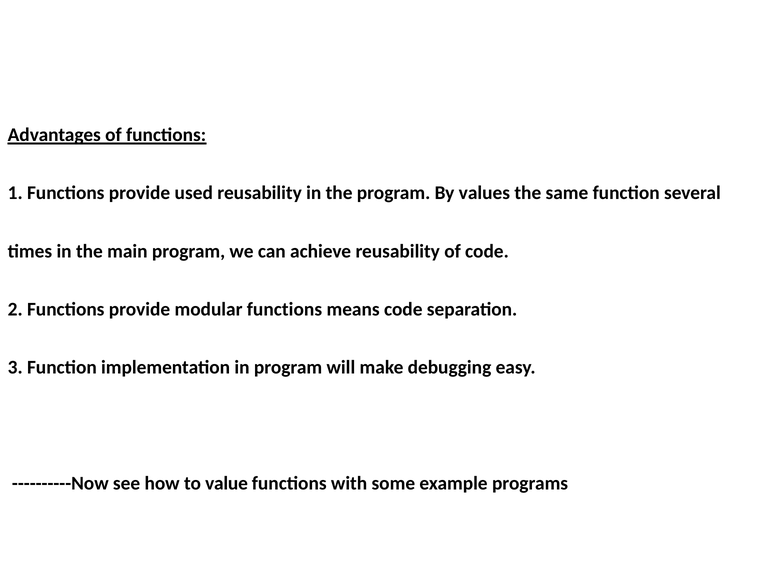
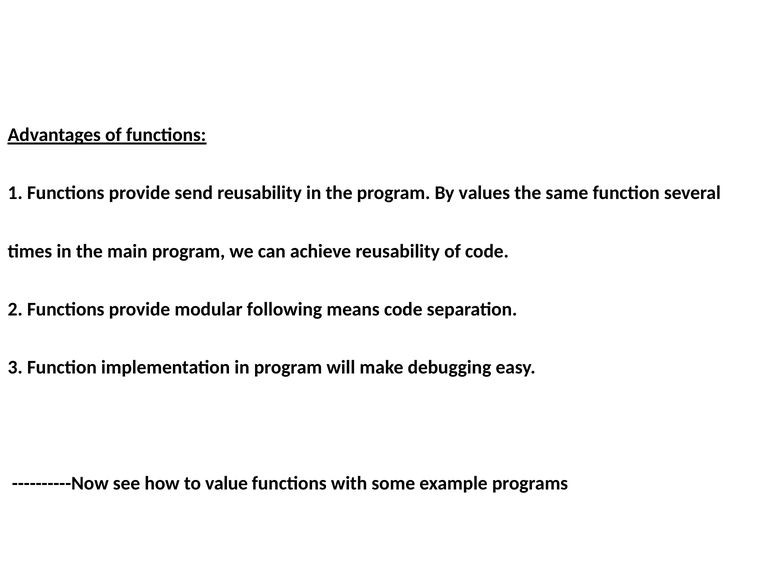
used: used -> send (194, 193)
modular functions: functions -> following (284, 309)
